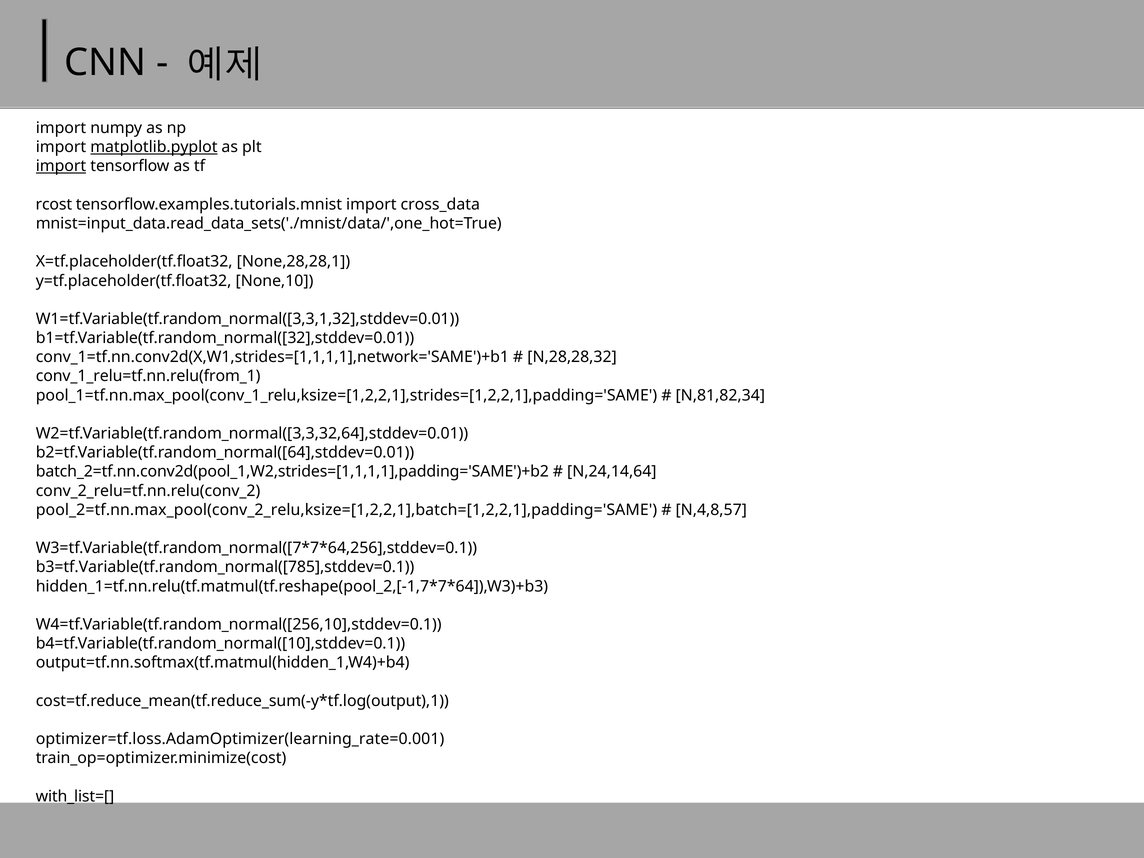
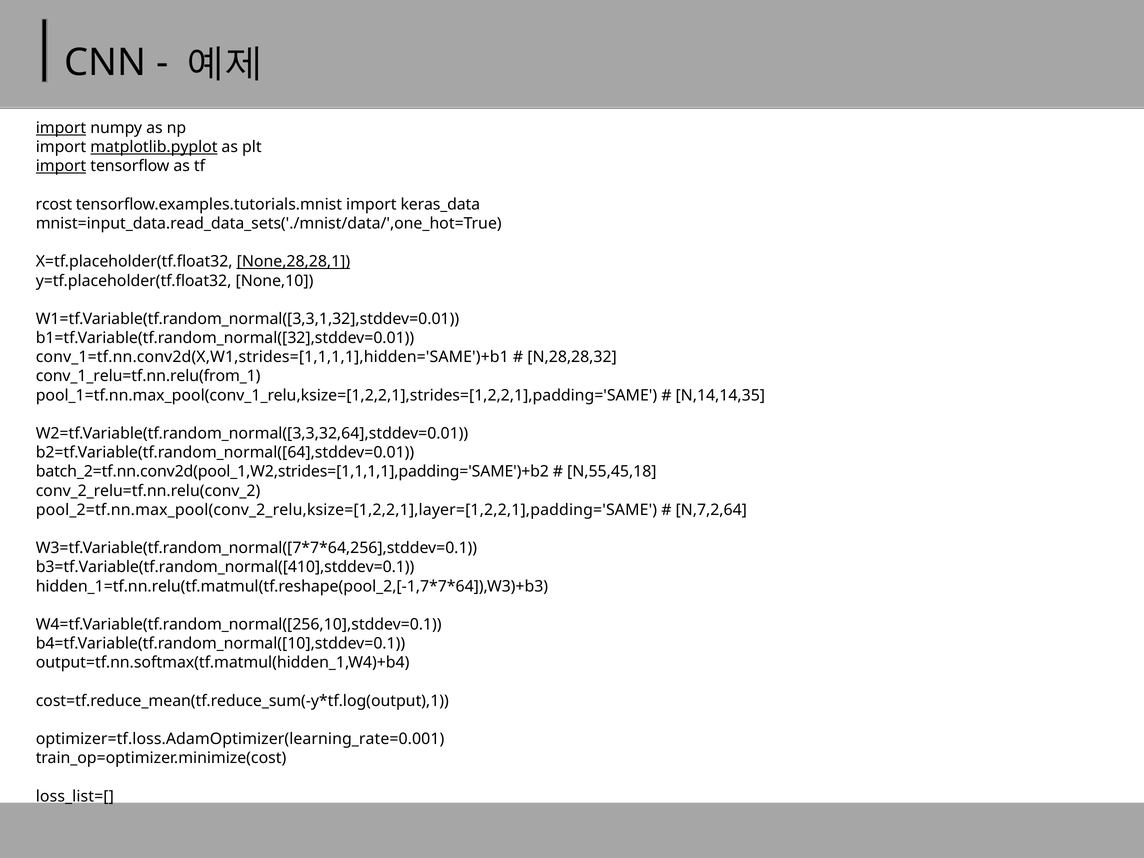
import underline: none -> present (61, 128)
cross_data: cross_data -> keras_data (440, 204)
None,28,28,1 underline: none -> present (293, 262)
conv_1=tf.nn.conv2d(X,W1,strides=[1,1,1,1],network='SAME')+b1: conv_1=tf.nn.conv2d(X,W1,strides=[1,1,1,1],network='SAME')+b1 -> conv_1=tf.nn.conv2d(X,W1,strides=[1,1,1,1],hidden='SAME')+b1 (272, 357)
N,81,82,34: N,81,82,34 -> N,14,14,35 (720, 395)
N,24,14,64: N,24,14,64 -> N,55,45,18 (612, 472)
pool_2=tf.nn.max_pool(conv_2_relu,ksize=[1,2,2,1],batch=[1,2,2,1],padding='SAME: pool_2=tf.nn.max_pool(conv_2_relu,ksize=[1,2,2,1],batch=[1,2,2,1],padding='SAME -> pool_2=tf.nn.max_pool(conv_2_relu,ksize=[1,2,2,1],layer=[1,2,2,1],padding='SAME (346, 510)
N,4,8,57: N,4,8,57 -> N,7,2,64 (711, 510)
b3=tf.Variable(tf.random_normal([785],stddev=0.1: b3=tf.Variable(tf.random_normal([785],stddev=0.1 -> b3=tf.Variable(tf.random_normal([410],stddev=0.1 (225, 567)
with_list=[: with_list=[ -> loss_list=[ (75, 796)
